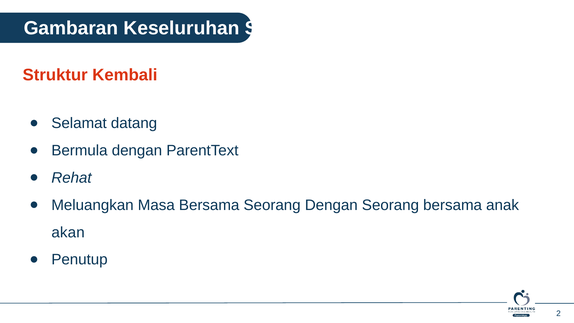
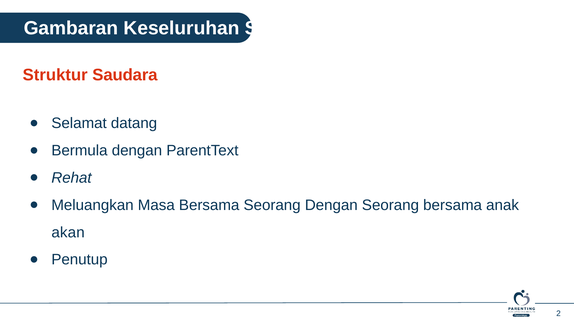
Kembali: Kembali -> Saudara (125, 75)
